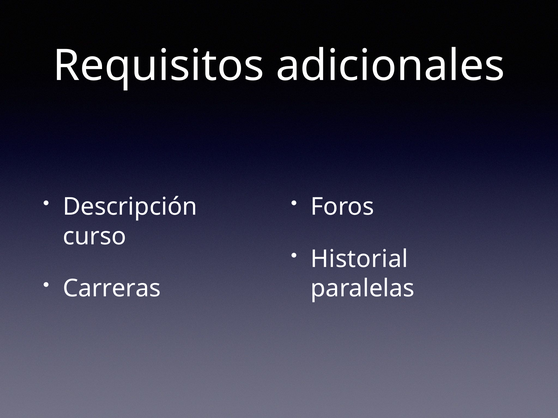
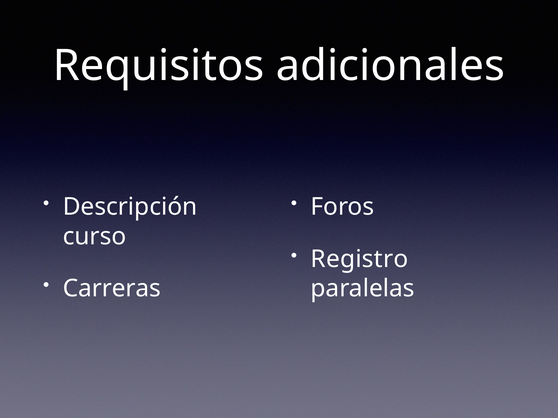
Historial: Historial -> Registro (359, 259)
